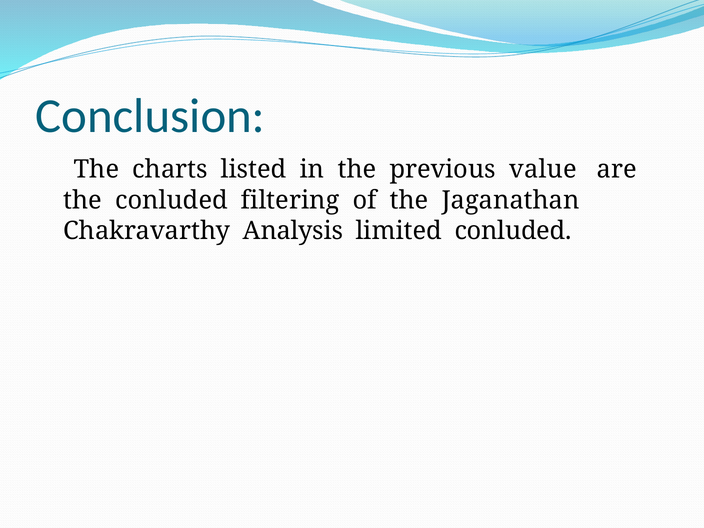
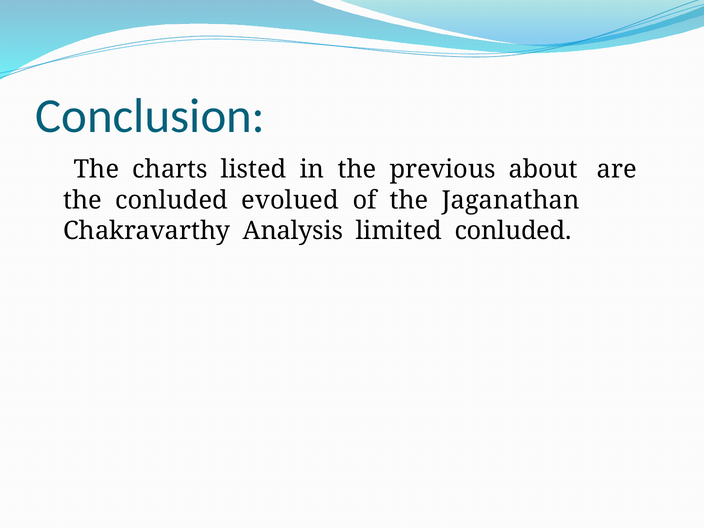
value: value -> about (543, 170)
filtering: filtering -> evolued (290, 200)
